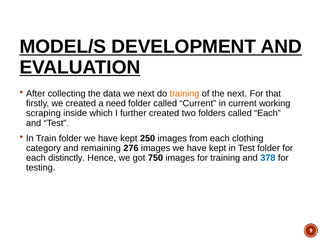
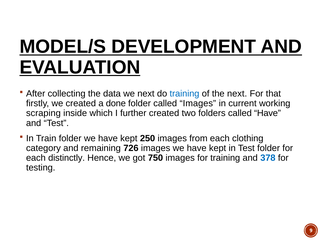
training colour: orange -> blue (184, 93)
need: need -> done (116, 103)
called Current: Current -> Images (198, 103)
called Each: Each -> Have (267, 113)
276: 276 -> 726 (131, 148)
